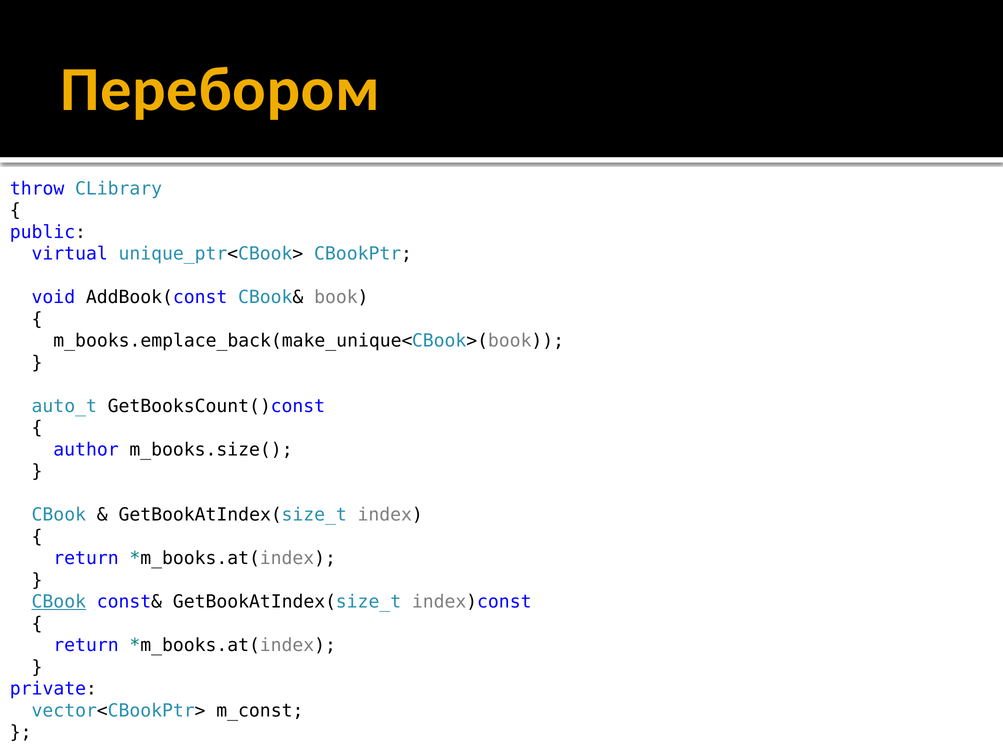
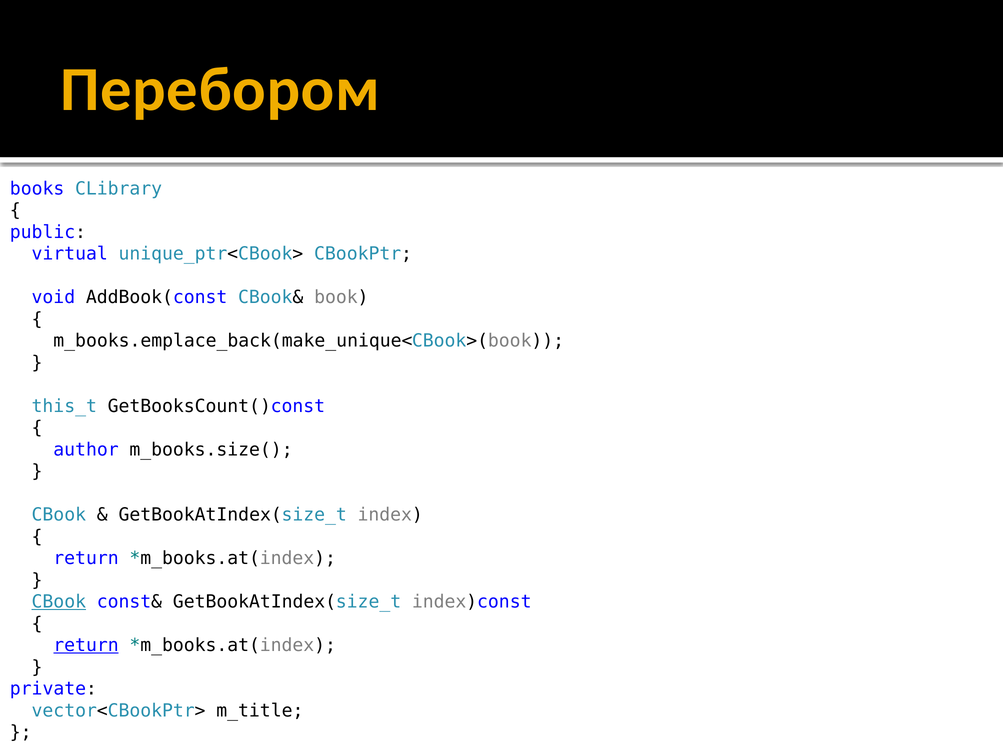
throw: throw -> books (37, 189)
auto_t: auto_t -> this_t (64, 406)
return underline: none -> present (86, 646)
m_const: m_const -> m_title (260, 711)
